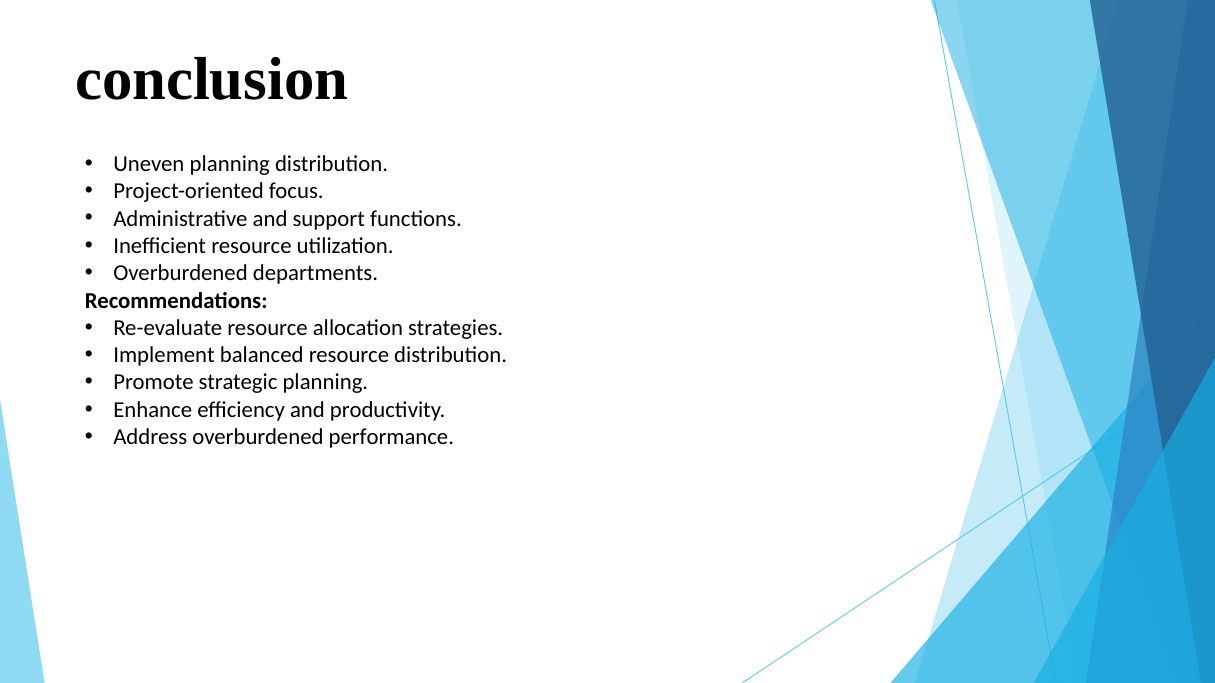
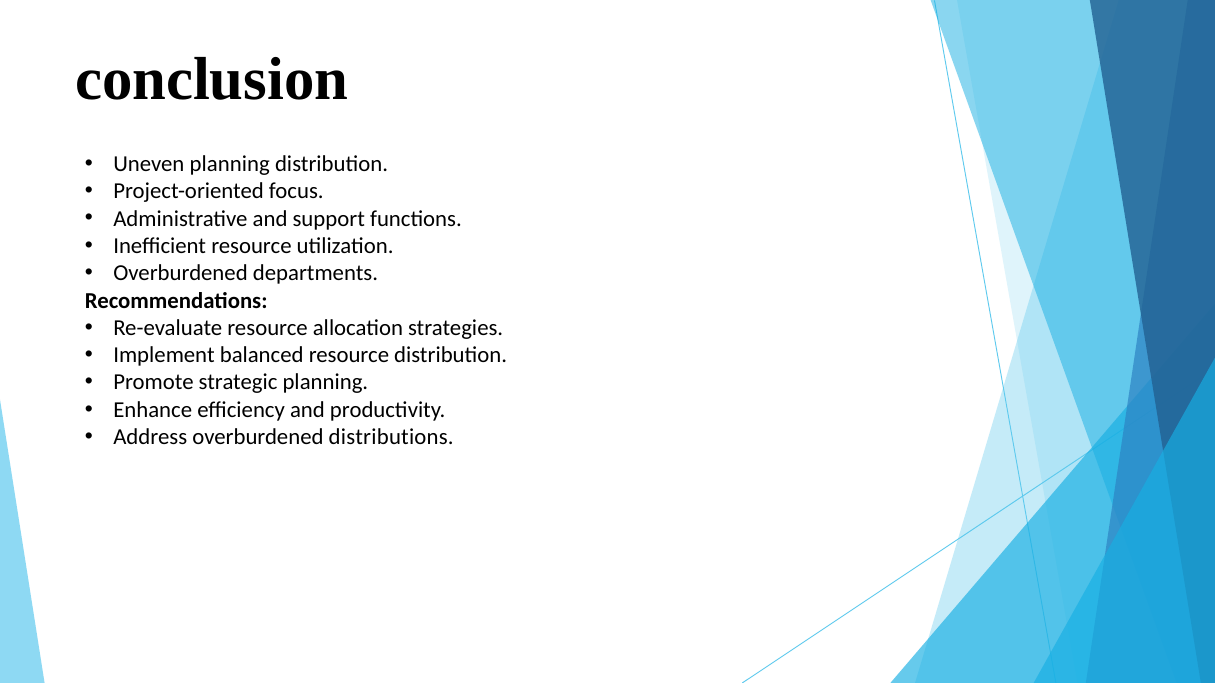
performance: performance -> distributions (391, 437)
